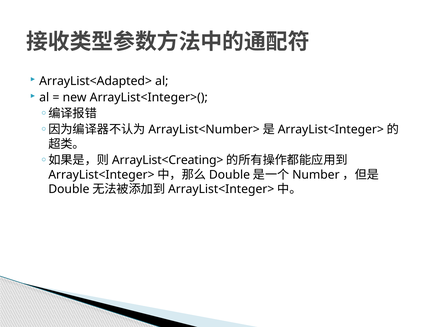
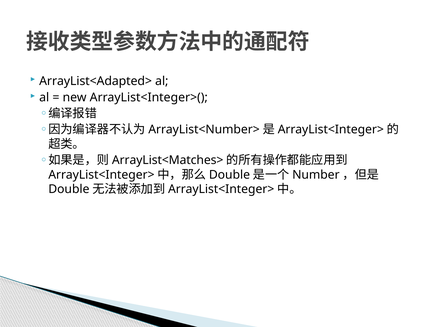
ArrayList<Creating>: ArrayList<Creating> -> ArrayList<Matches> (168, 160)
